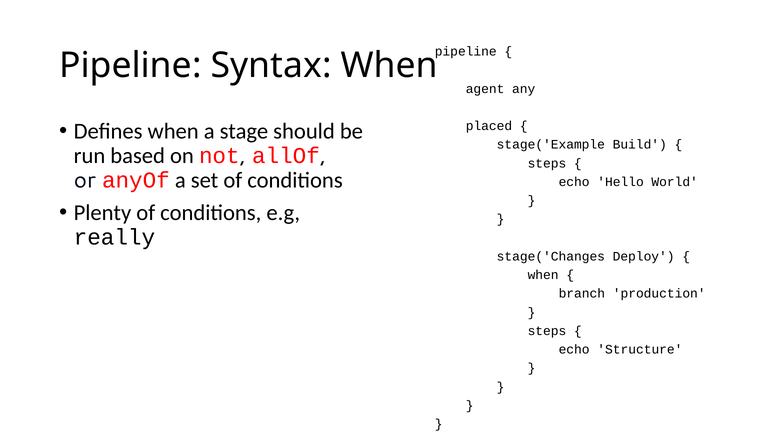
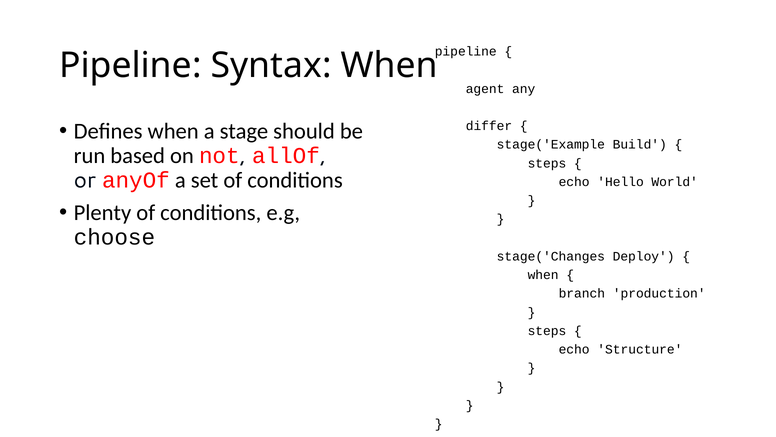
placed: placed -> differ (489, 126)
really: really -> choose (114, 237)
